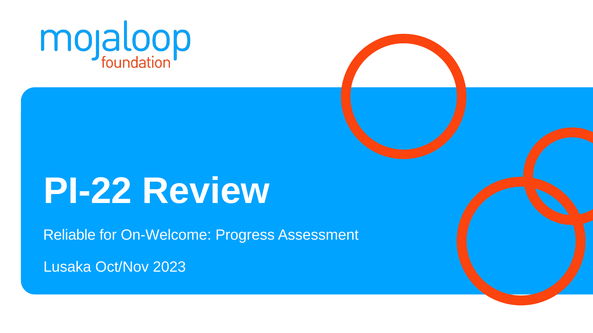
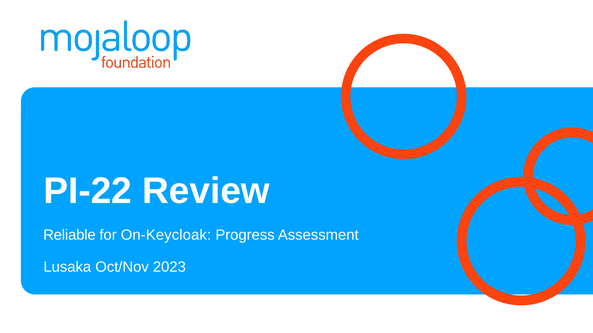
On-Welcome: On-Welcome -> On-Keycloak (166, 235)
